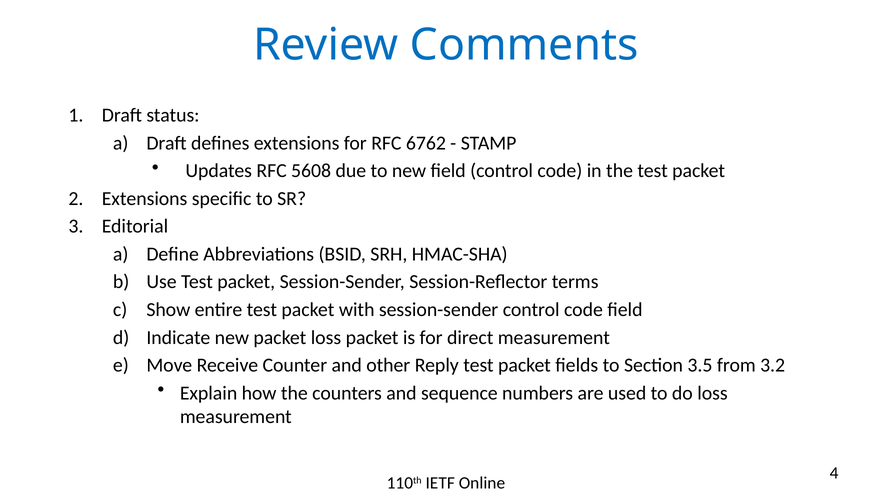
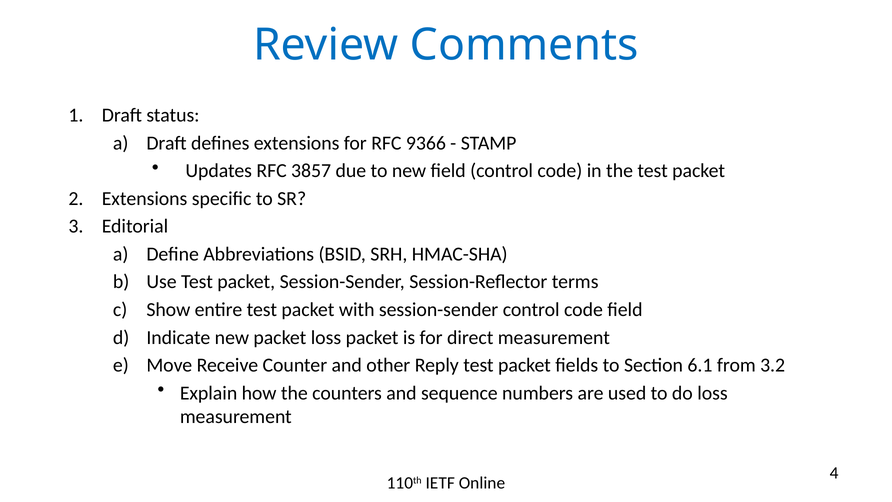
6762: 6762 -> 9366 (426, 143)
5608: 5608 -> 3857 (311, 171)
3.5: 3.5 -> 6.1 (700, 365)
